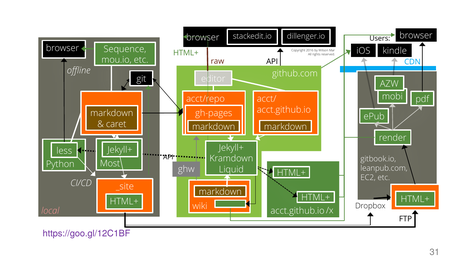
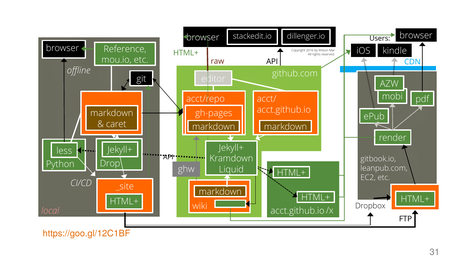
Sequence: Sequence -> Reference (125, 49)
Most: Most -> Drop (110, 163)
https://goo.gl/12C1BF colour: purple -> orange (87, 233)
